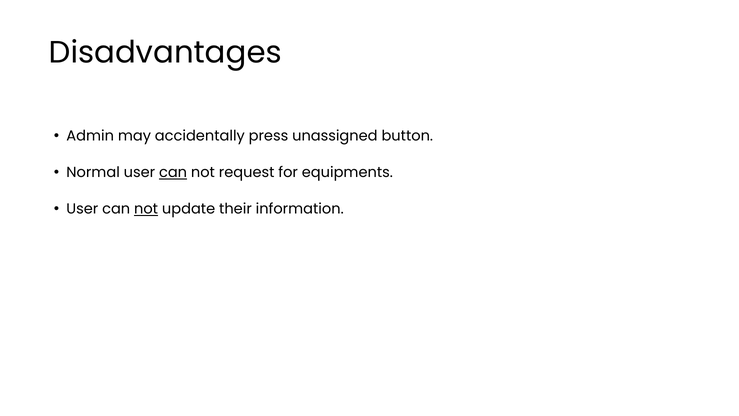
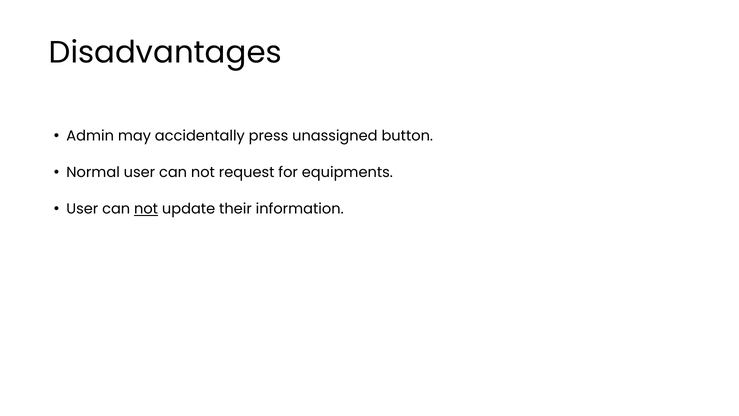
can underline: present -> none (173, 173)
